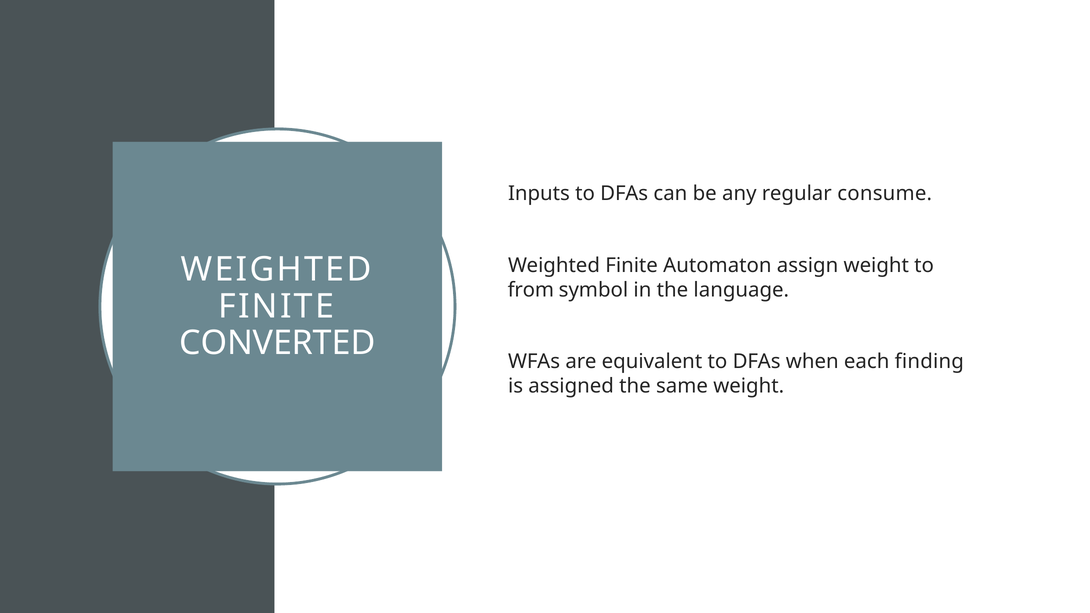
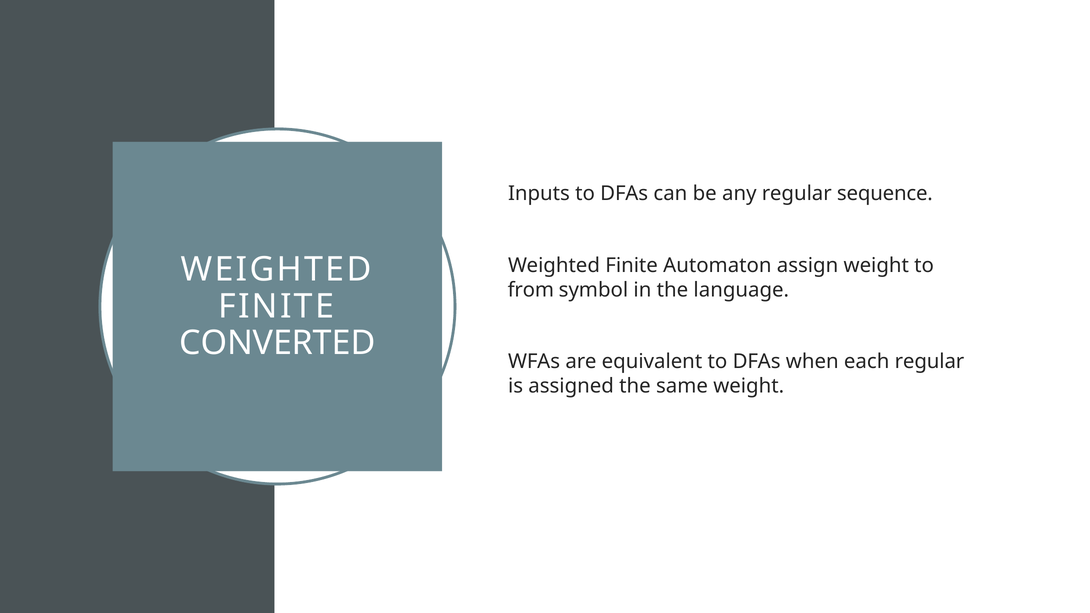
consume: consume -> sequence (885, 194)
each finding: finding -> regular (929, 362)
